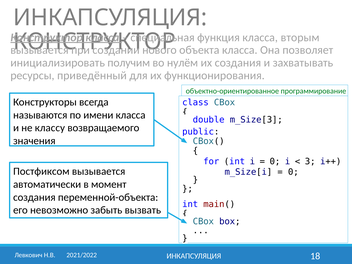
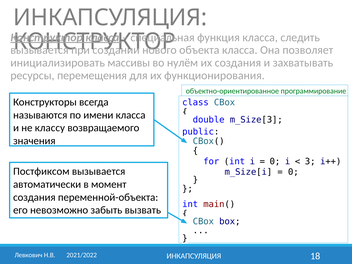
вторым: вторым -> следить (300, 37)
получим: получим -> массивы (129, 63)
приведённый: приведённый -> перемещения (92, 75)
